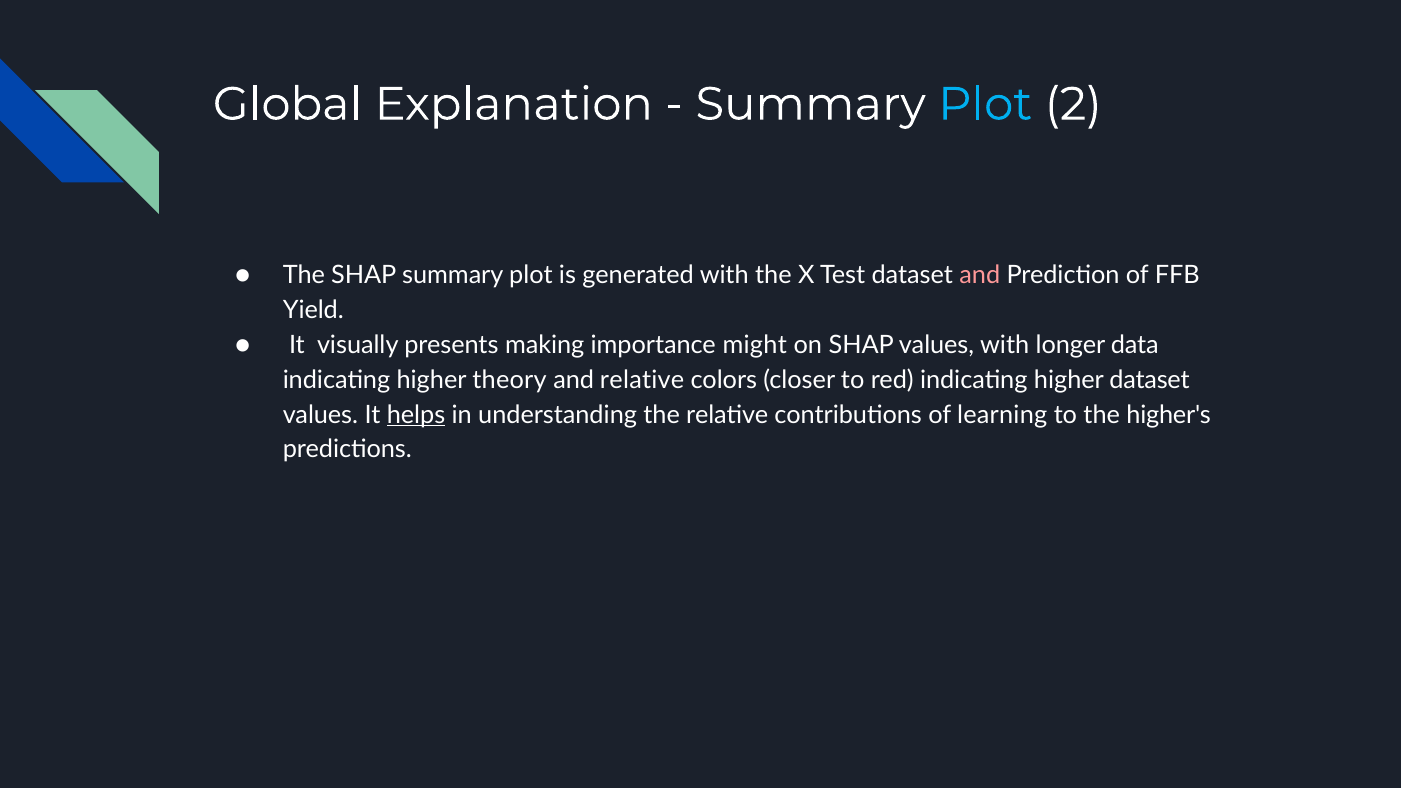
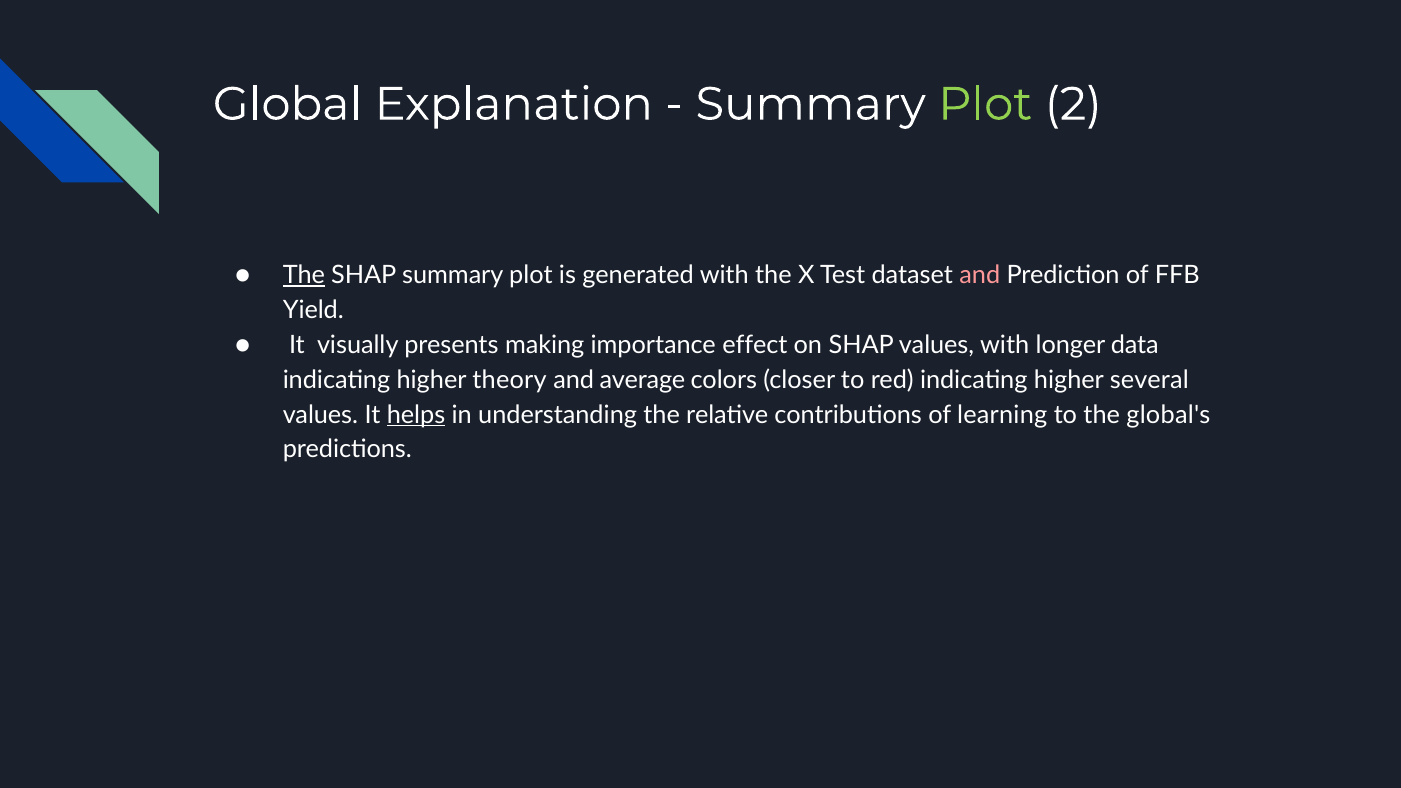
Plot colour: light blue -> light green (985, 104)
The underline: none -> present (304, 275)
might: might -> effect (755, 345)
and relative: relative -> average (642, 380)
higher dataset: dataset -> several (1149, 380)
higher's: higher's -> global's (1168, 415)
